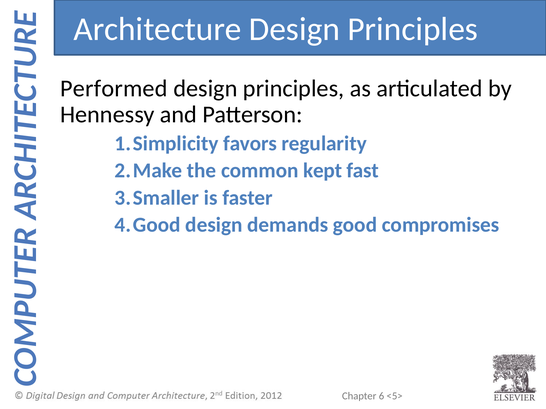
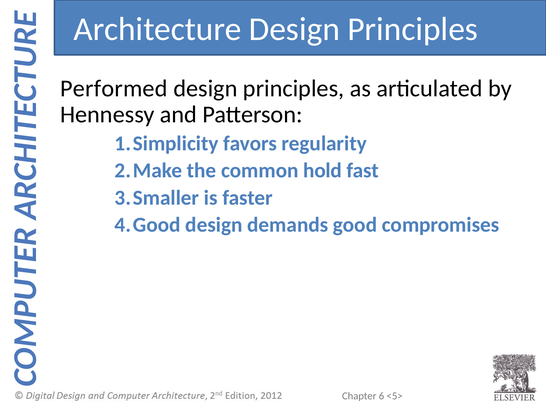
kept: kept -> hold (323, 171)
